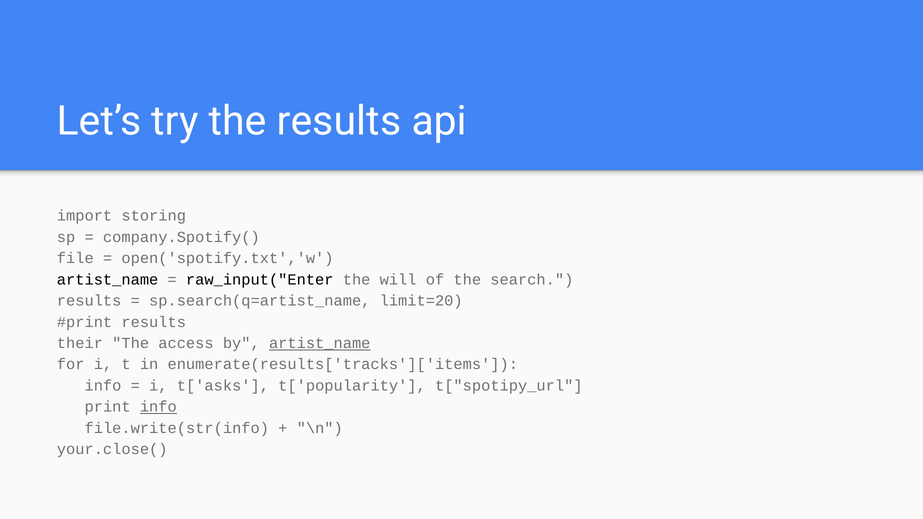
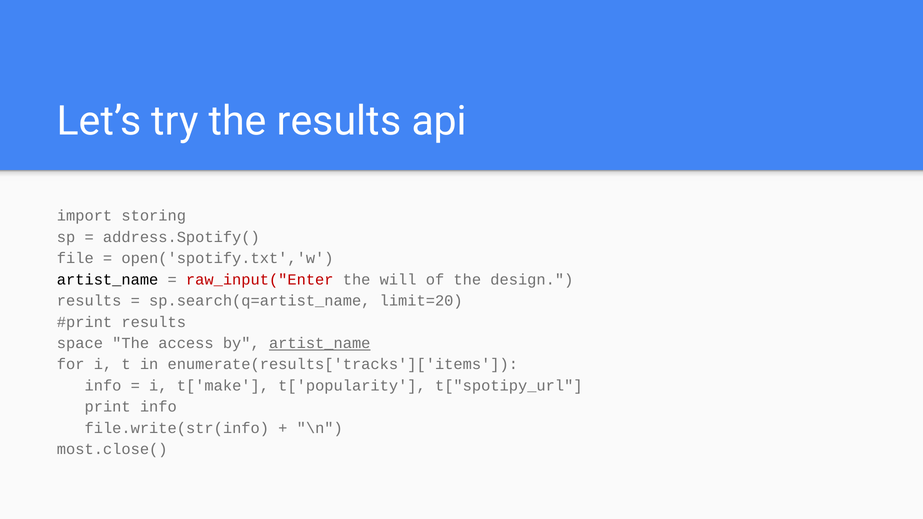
company.Spotify(: company.Spotify( -> address.Spotify( (181, 237)
raw_input("Enter colour: black -> red (260, 280)
search: search -> design (532, 280)
their: their -> space (80, 343)
t['asks: t['asks -> t['make (223, 386)
info underline: present -> none (158, 407)
your.close(: your.close( -> most.close( (112, 449)
